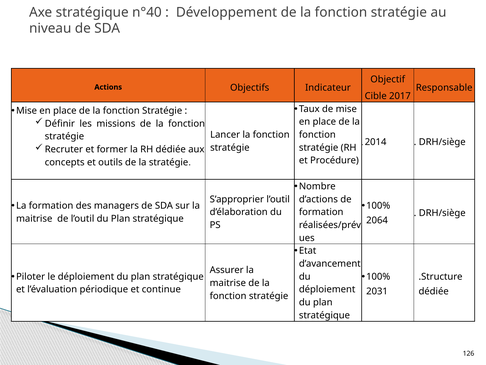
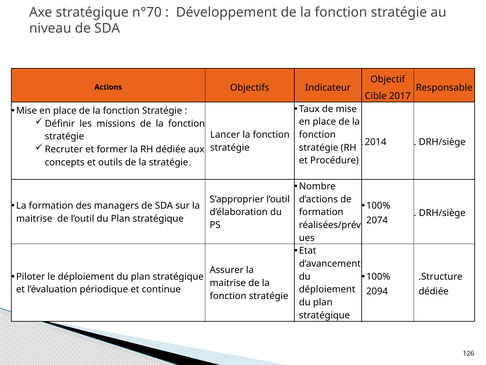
n°40: n°40 -> n°70 (147, 12)
2064: 2064 -> 2074 (377, 220)
2031: 2031 -> 2094 (377, 291)
